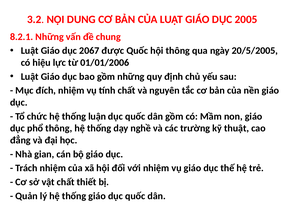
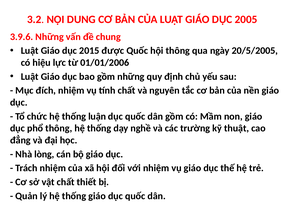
8.2.1: 8.2.1 -> 3.9.6 (22, 37)
2067: 2067 -> 2015 (89, 51)
gian: gian -> lòng (44, 154)
